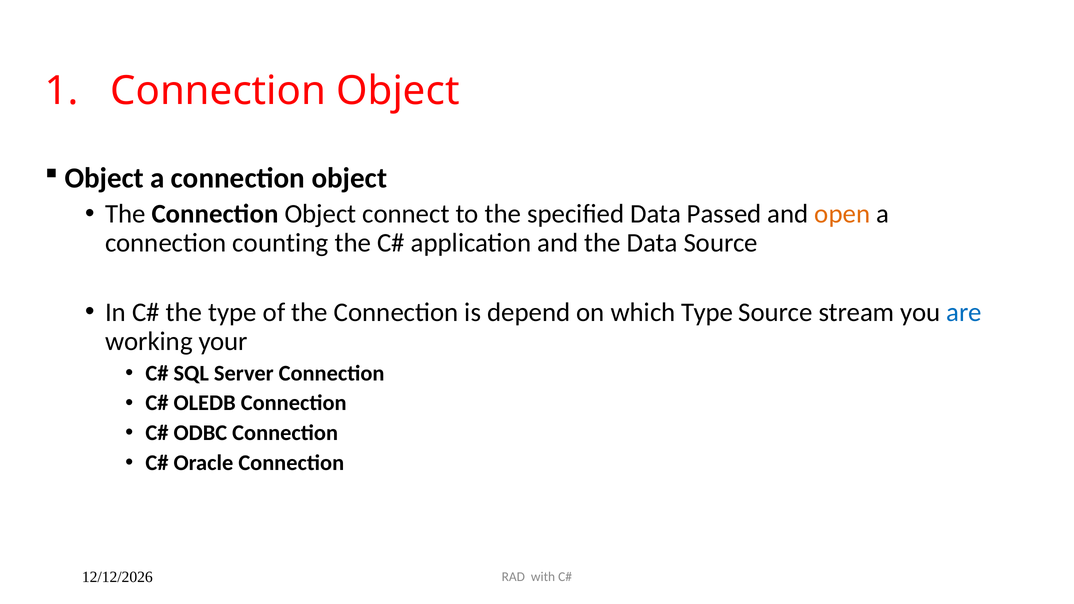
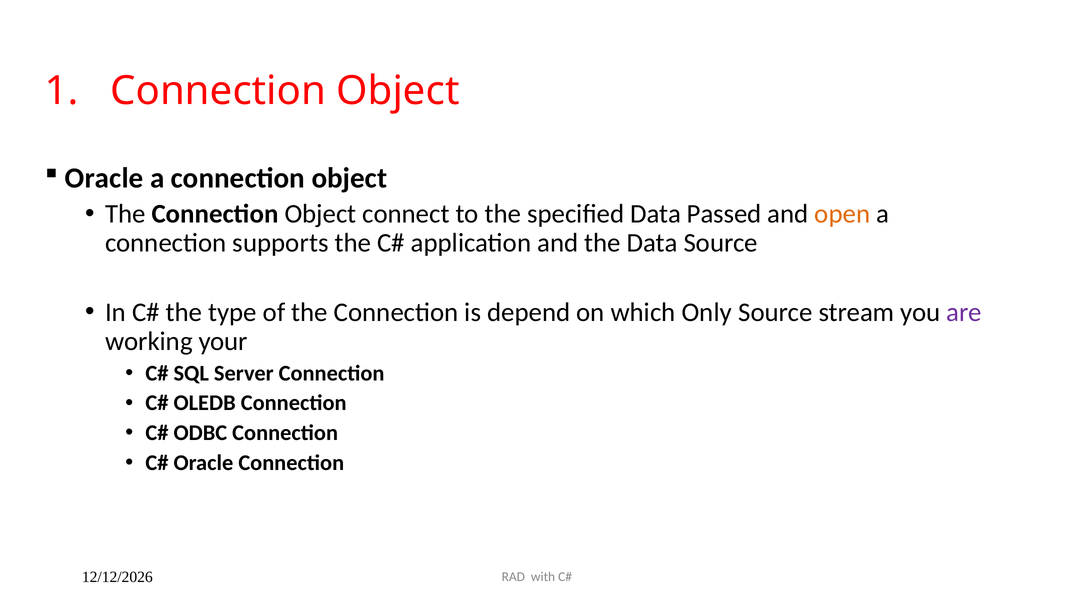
Object: Object -> Oracle (104, 178)
counting: counting -> supports (281, 243)
which Type: Type -> Only (707, 312)
are colour: blue -> purple (964, 312)
